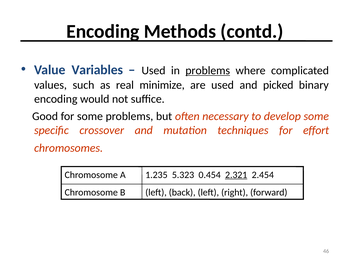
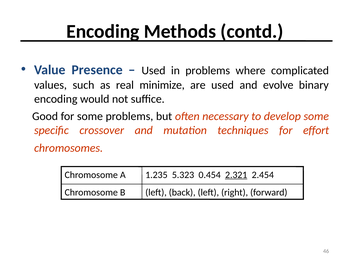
Variables: Variables -> Presence (97, 70)
problems underline: present -> none (208, 70)
picked: picked -> evolve (278, 85)
